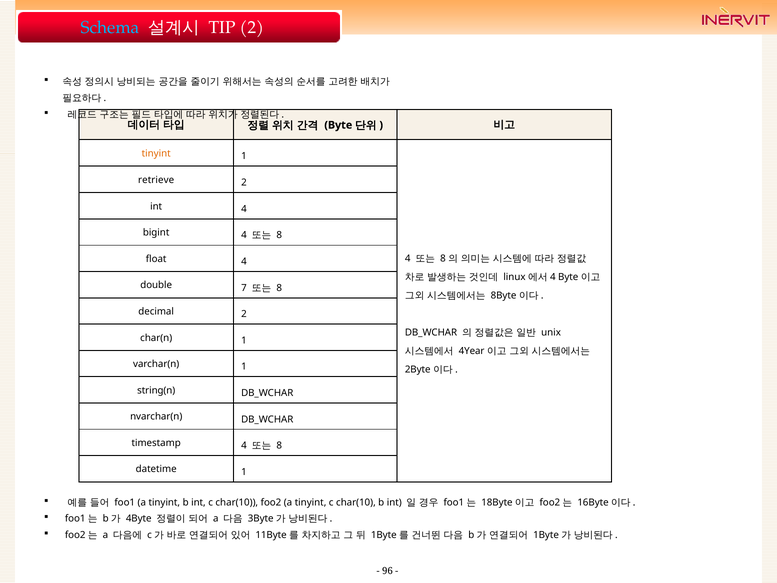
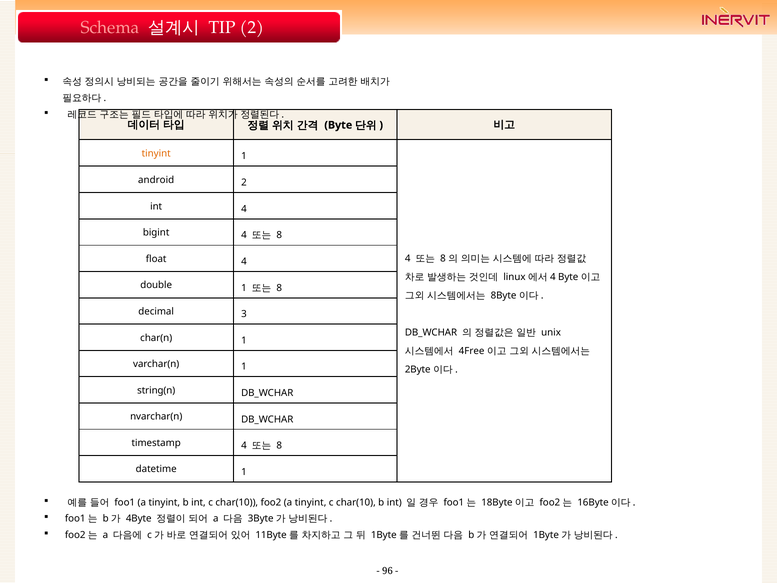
Schema colour: light blue -> pink (110, 28)
retrieve: retrieve -> android (156, 180)
double 7: 7 -> 1 (244, 288)
decimal 2: 2 -> 3 (244, 314)
4Year: 4Year -> 4Free (472, 351)
